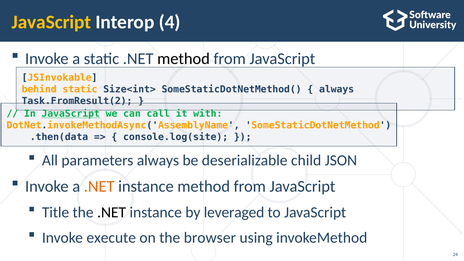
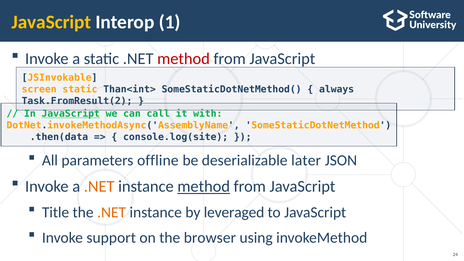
4: 4 -> 1 (170, 22)
method colour: black -> red (184, 59)
behind: behind -> screen (39, 89)
Size<int>: Size<int> -> Than<int> (130, 89)
parameters always: always -> offline (158, 161)
child: child -> later (306, 161)
method underline: none -> present (204, 187)
.NET colour: black -> orange (112, 212)
execute: execute -> support (111, 238)
